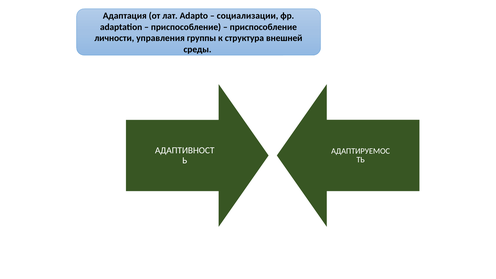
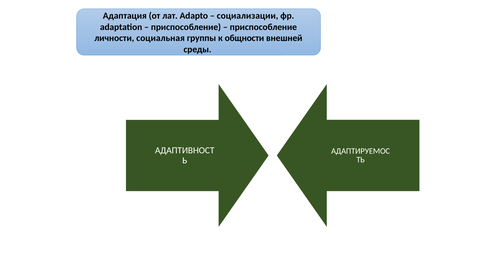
управления: управления -> социальная (161, 38)
структура: структура -> общности (244, 38)
